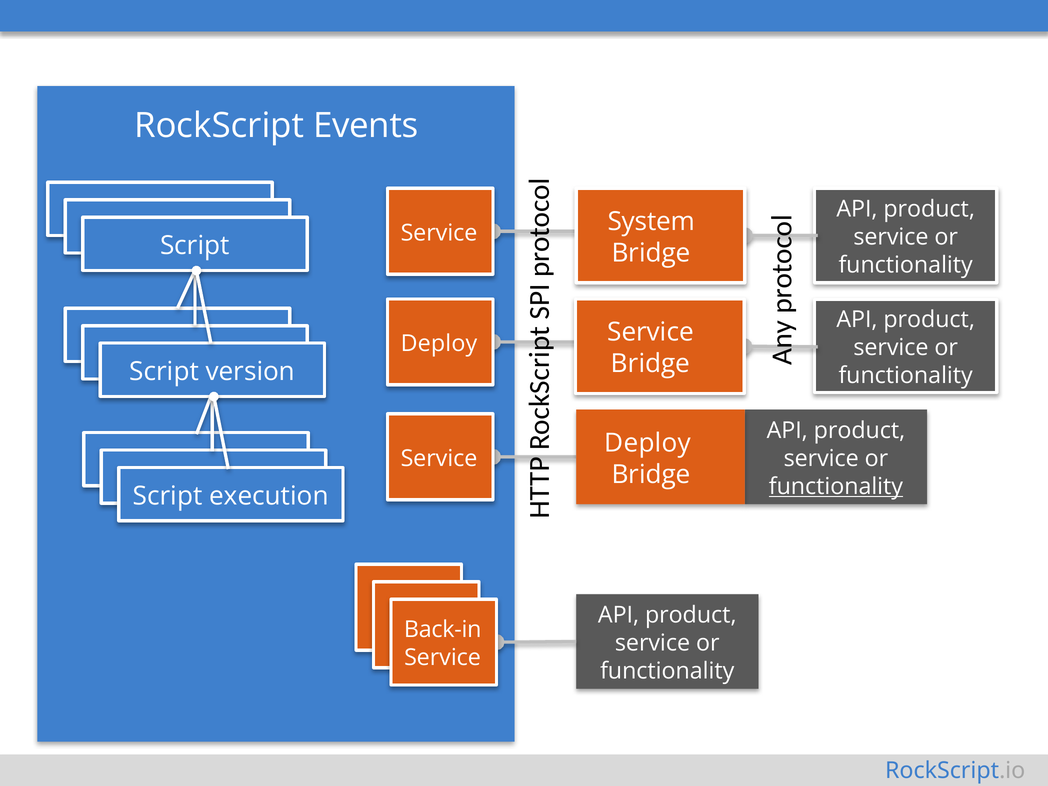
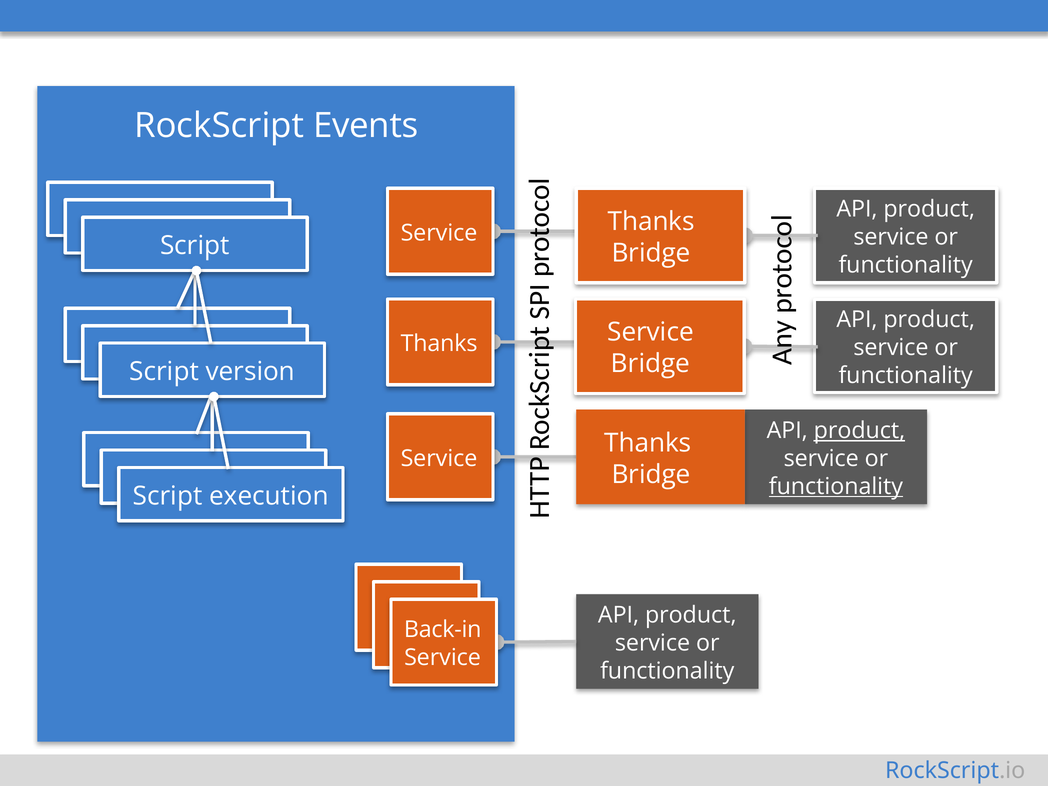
System: System -> Thanks (651, 222)
Deploy: Deploy -> Thanks (439, 343)
product underline: none -> present (859, 431)
Deploy: Deploy -> Thanks (648, 443)
